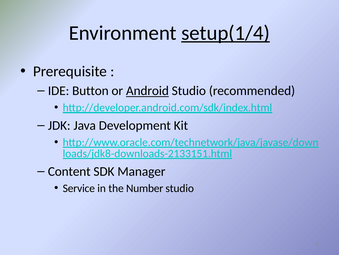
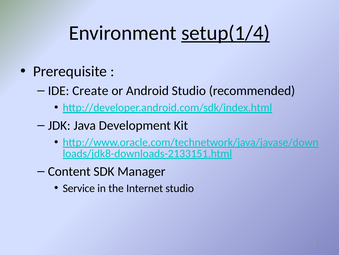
Button: Button -> Create (90, 91)
Android underline: present -> none (147, 91)
Number: Number -> Internet (145, 188)
